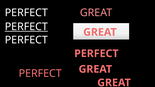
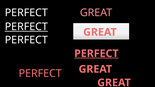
PERFECT underline: none -> present (96, 54)
